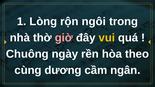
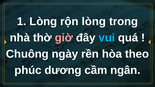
rộn ngôi: ngôi -> lòng (94, 22)
vui colour: yellow -> light blue (107, 38)
cùng: cùng -> phúc (28, 70)
